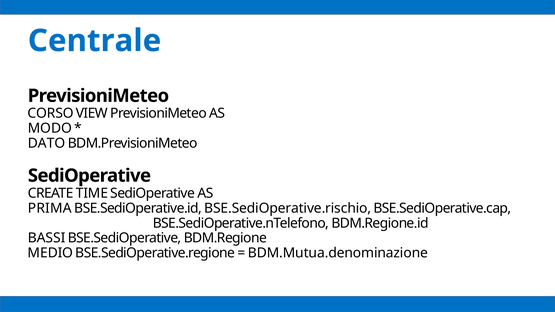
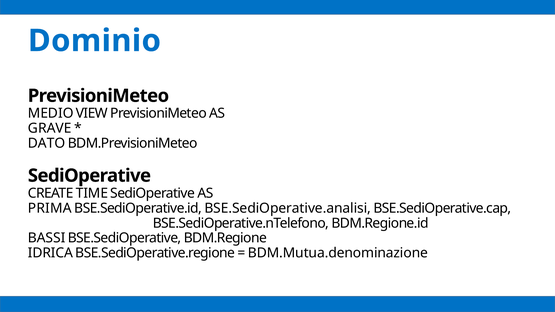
Centrale: Centrale -> Dominio (94, 41)
CORSO: CORSO -> MEDIO (51, 113)
MODO: MODO -> GRAVE (50, 128)
BSE.SediOperative.rischio: BSE.SediOperative.rischio -> BSE.SediOperative.analisi (288, 208)
MEDIO: MEDIO -> IDRICA (50, 253)
